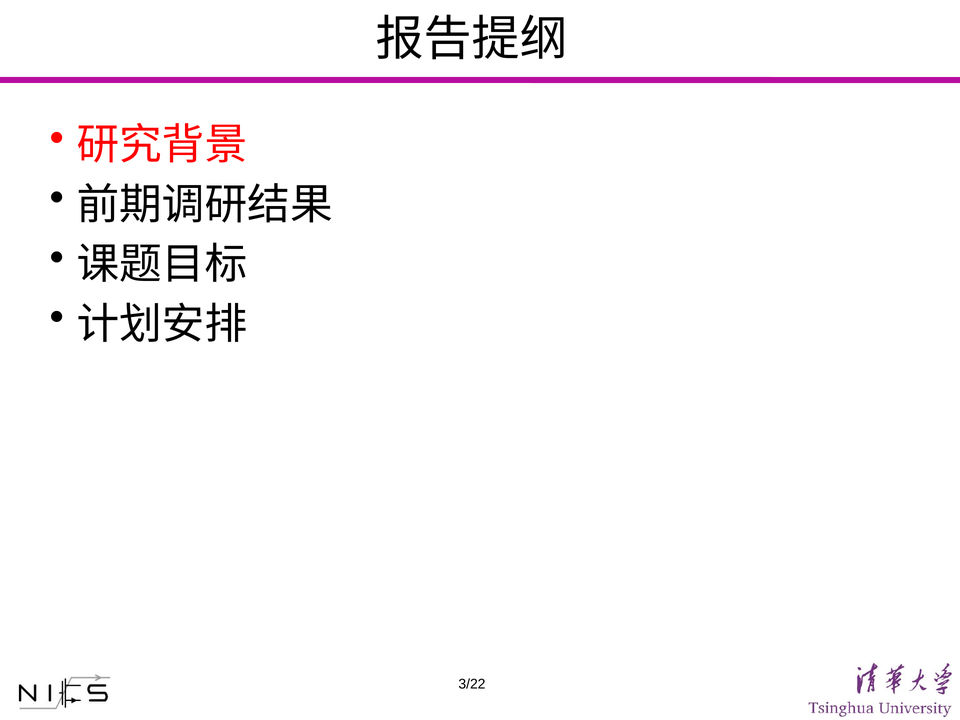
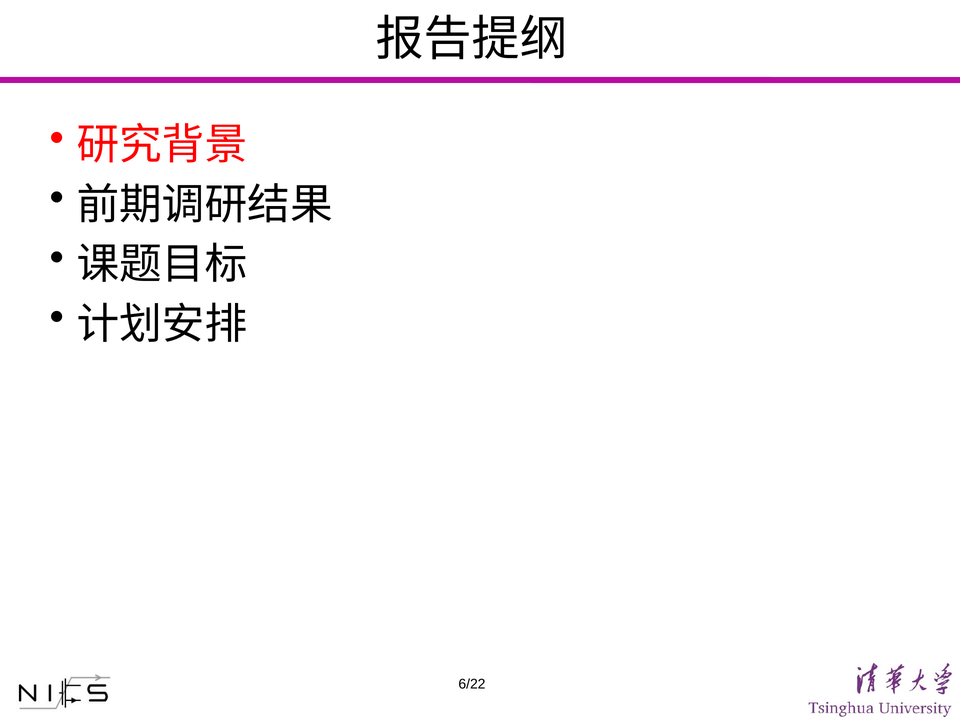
3/22: 3/22 -> 6/22 (472, 684)
